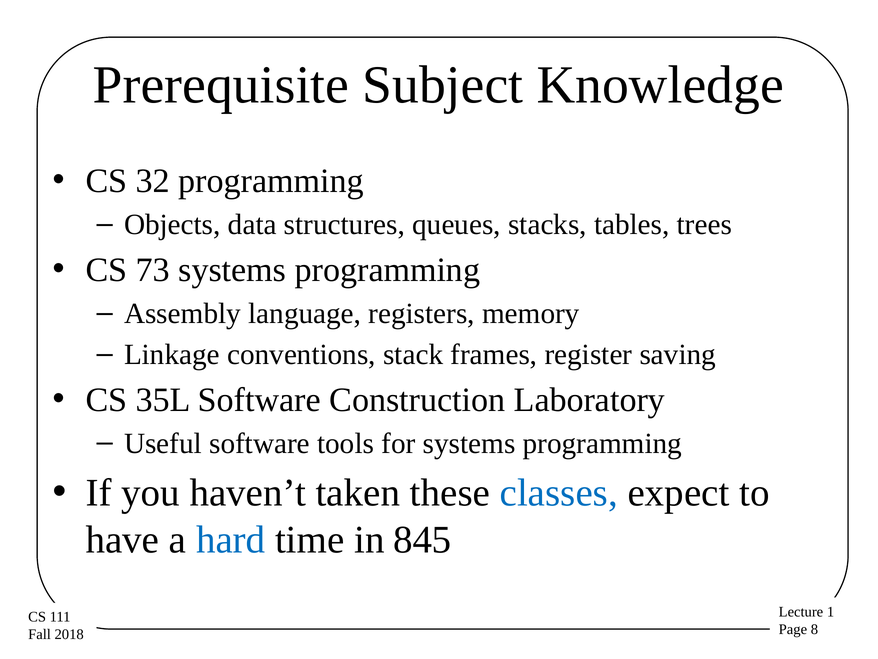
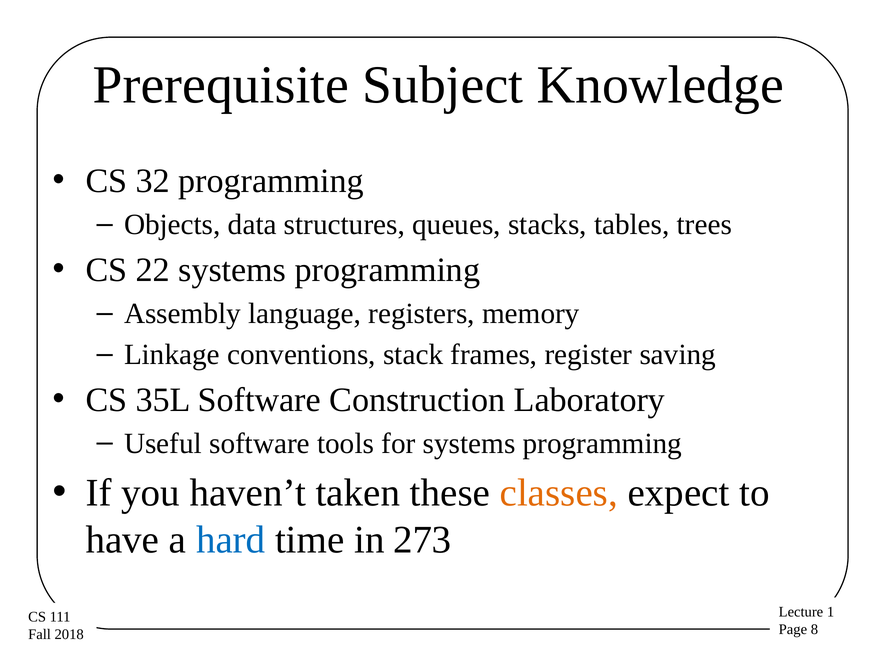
73: 73 -> 22 (153, 270)
classes colour: blue -> orange (559, 493)
845: 845 -> 273 (422, 539)
